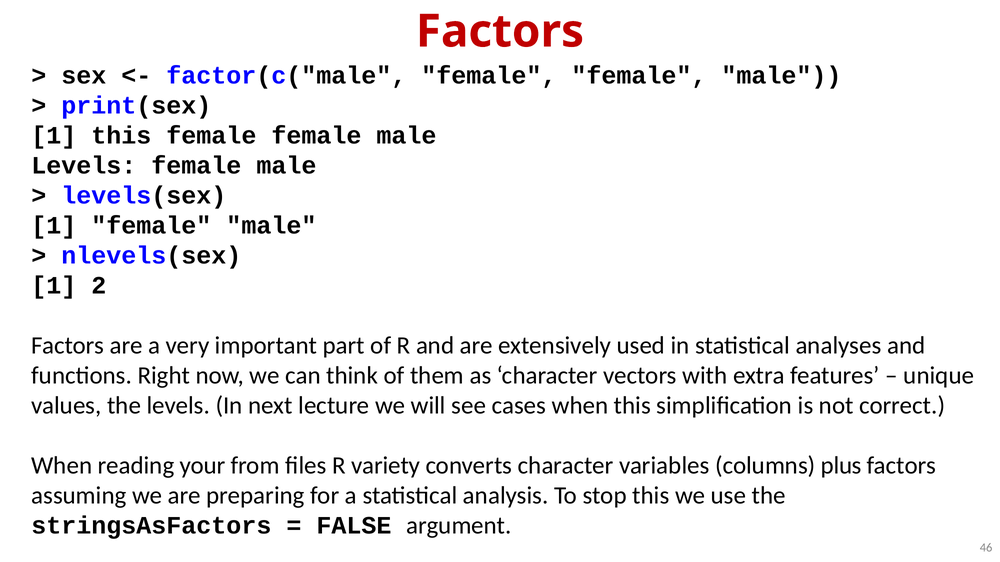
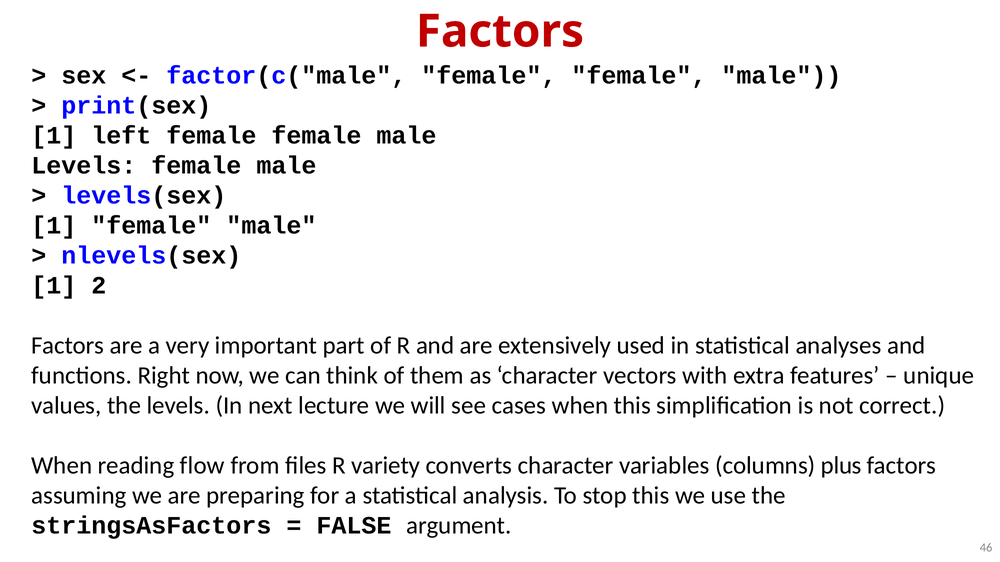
1 this: this -> left (121, 136)
your: your -> flow (202, 466)
